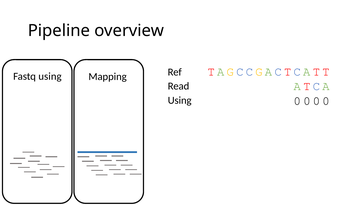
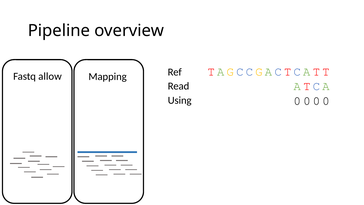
Fastq using: using -> allow (50, 76)
